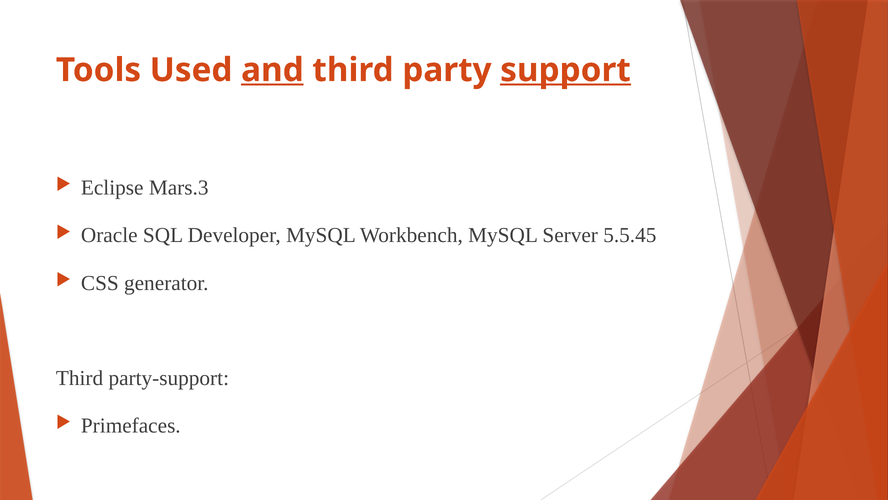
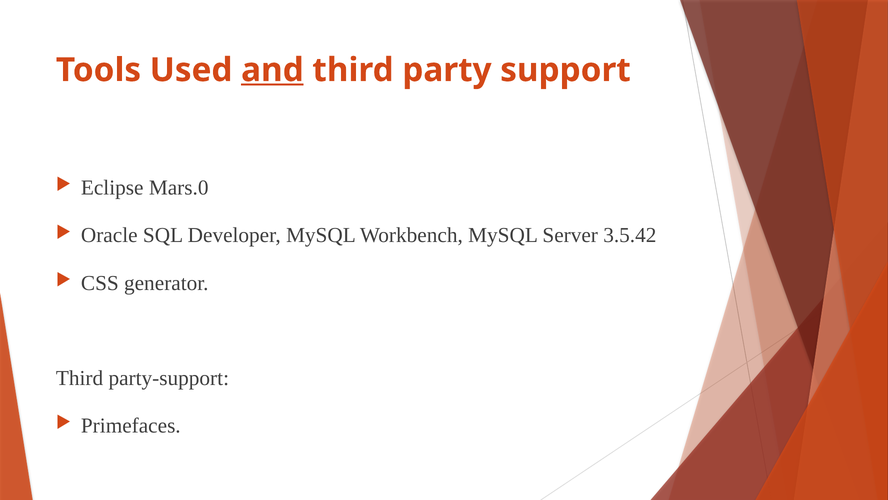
support underline: present -> none (565, 70)
Mars.3: Mars.3 -> Mars.0 (179, 188)
5.5.45: 5.5.45 -> 3.5.42 (630, 235)
